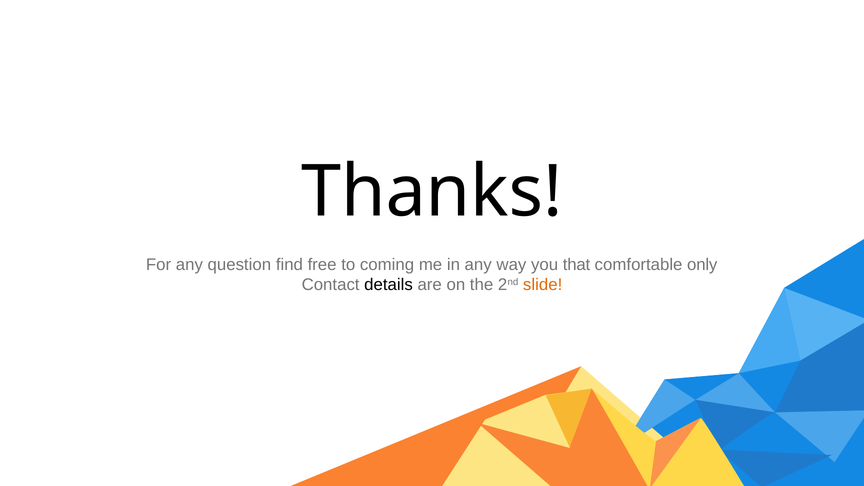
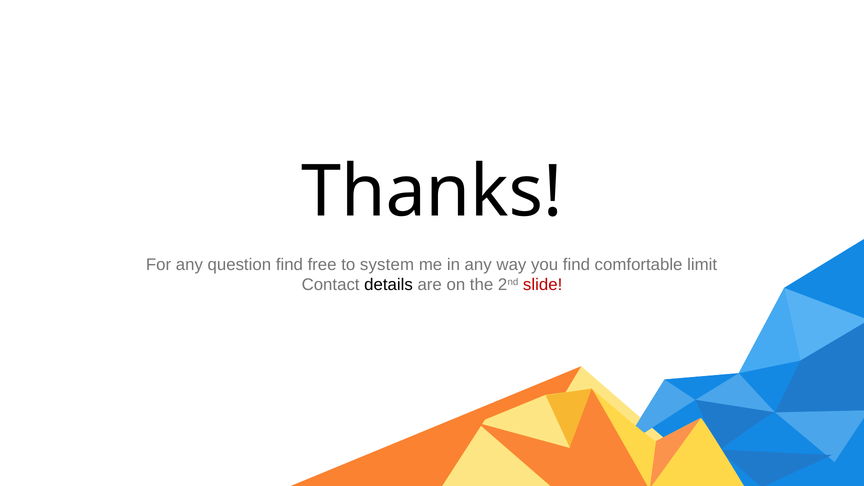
coming: coming -> system (387, 264)
you that: that -> find (576, 264)
only: only -> limit (702, 264)
slide colour: orange -> red (543, 285)
